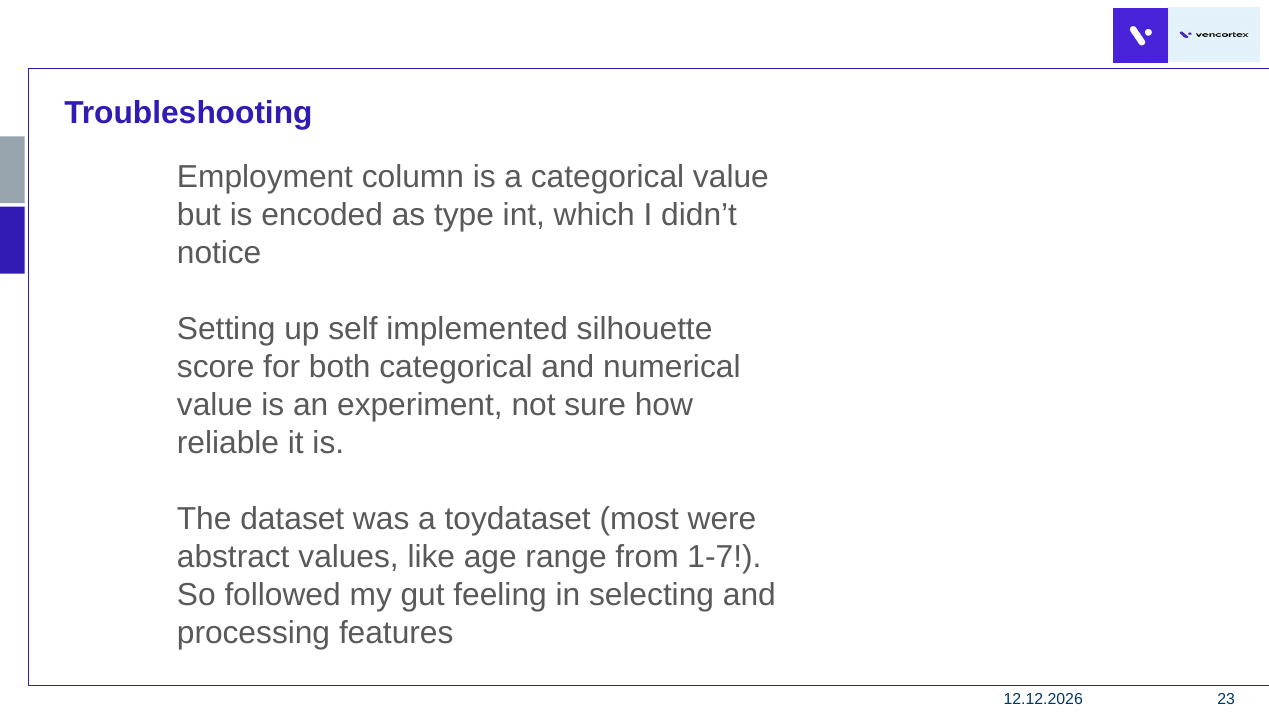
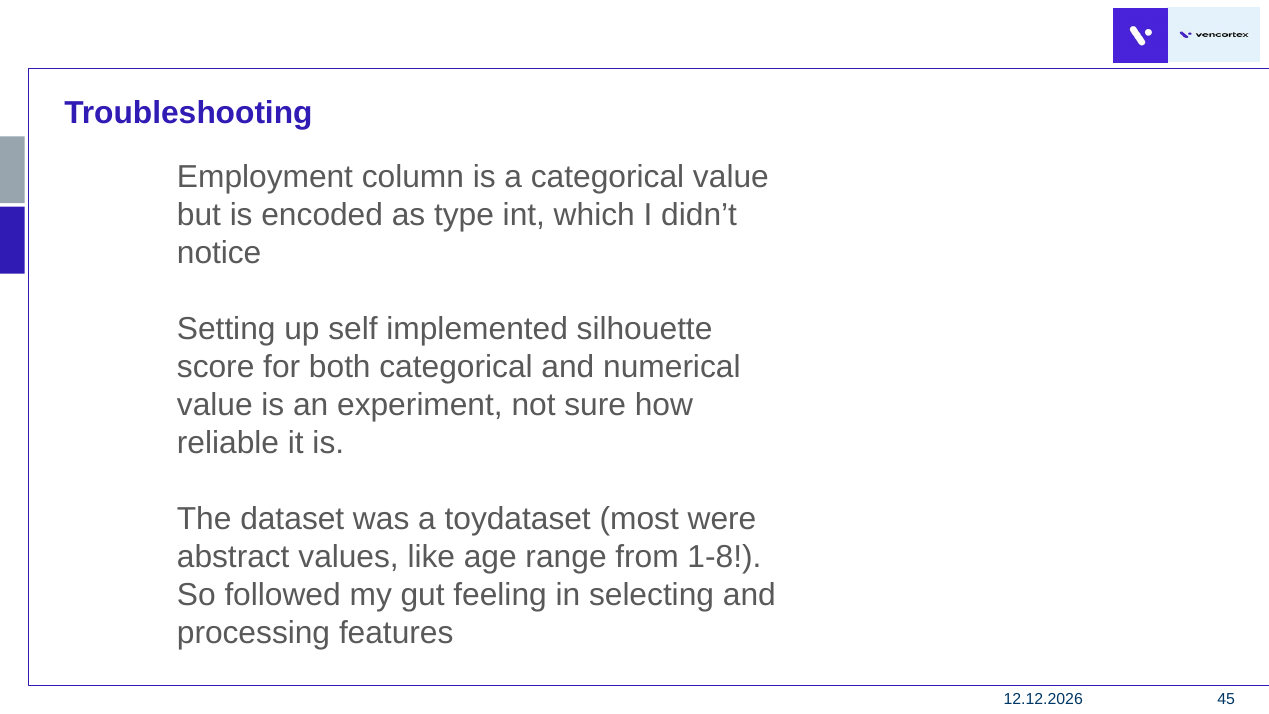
1-7: 1-7 -> 1-8 (724, 557)
23: 23 -> 45 (1226, 699)
